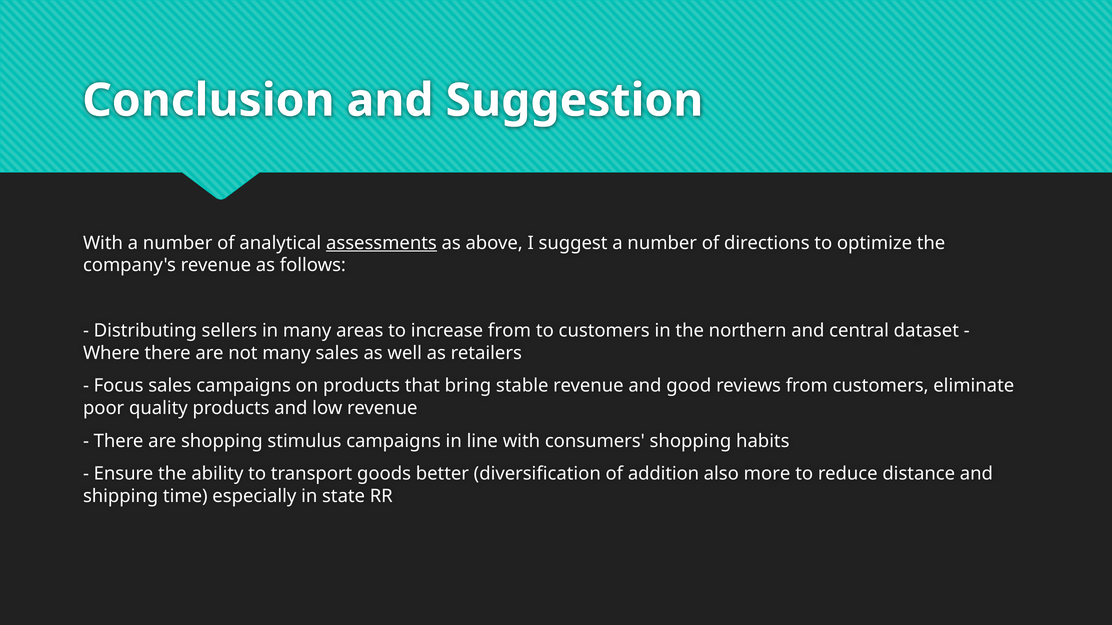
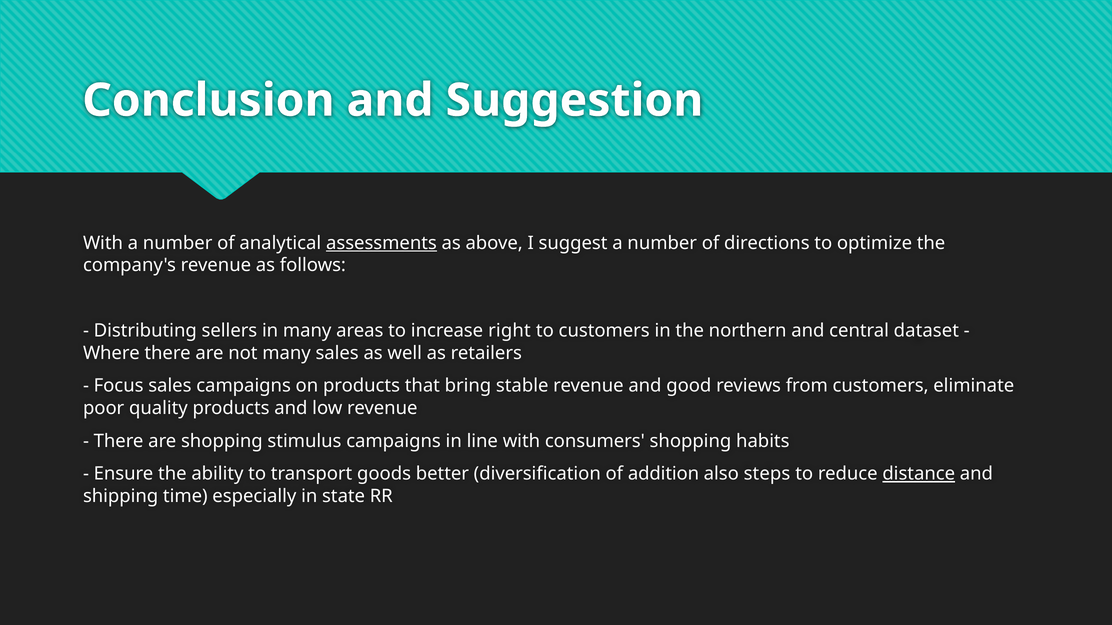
increase from: from -> right (509, 331)
more: more -> steps (767, 474)
distance underline: none -> present (919, 474)
